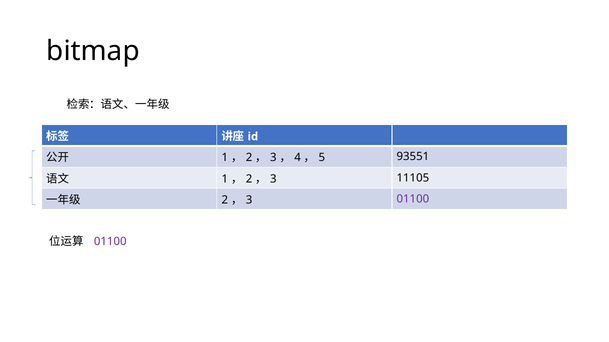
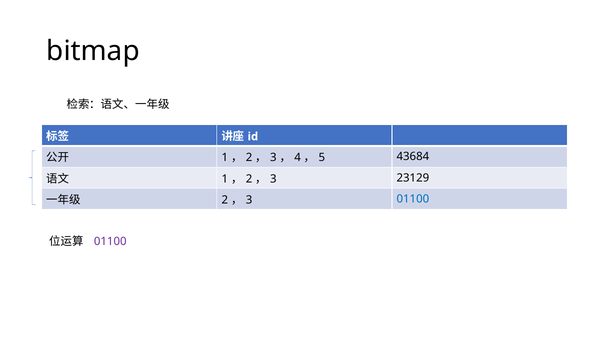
93551: 93551 -> 43684 (413, 157)
11105: 11105 -> 23129 (413, 178)
01100 colour: purple -> blue (413, 199)
